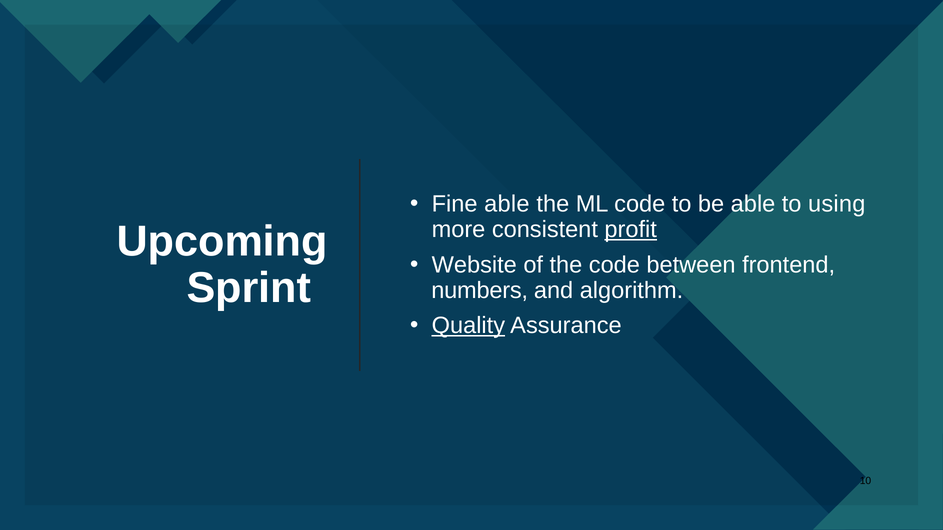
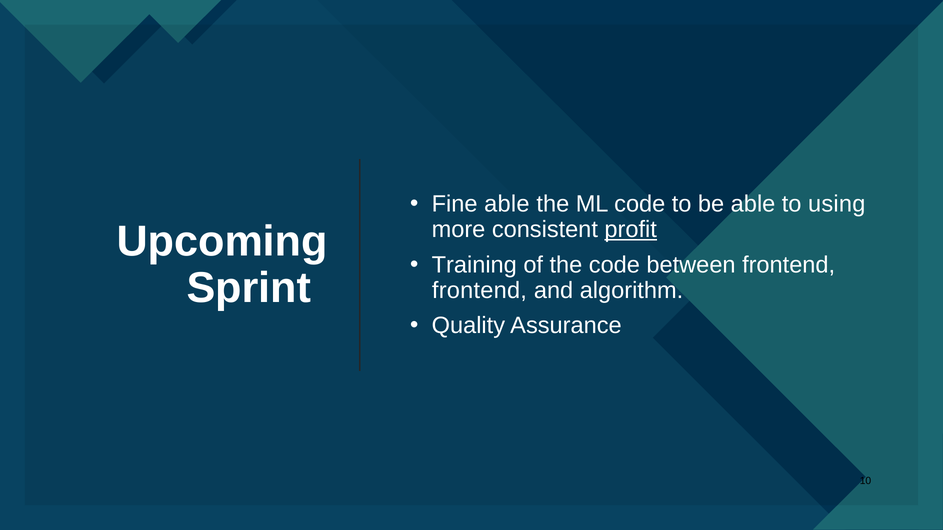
Website: Website -> Training (474, 265)
numbers: numbers -> frontend (479, 291)
Quality underline: present -> none (468, 326)
